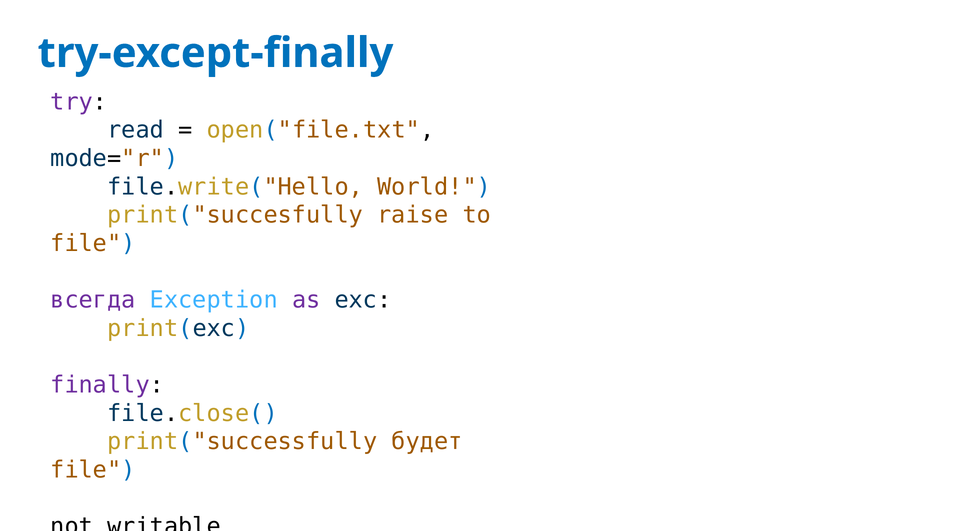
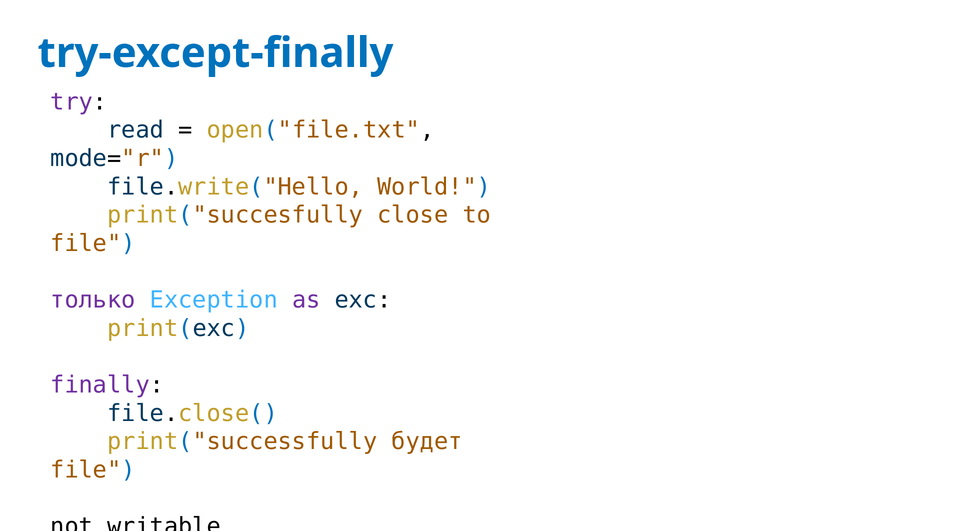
print("succesfully raise: raise -> close (413, 215)
всегда: всегда -> только (93, 300)
